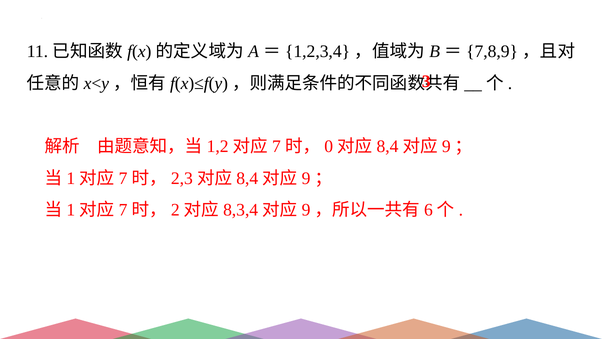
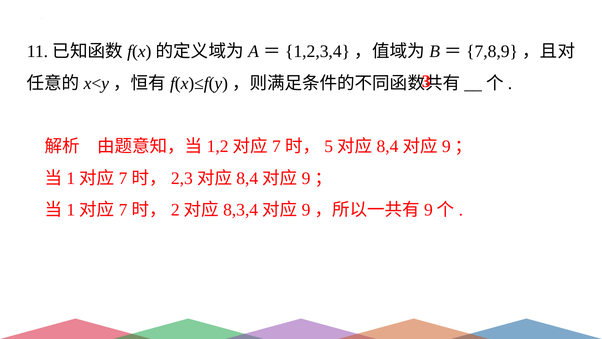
0: 0 -> 5 (329, 146)
6: 6 -> 9 (428, 210)
